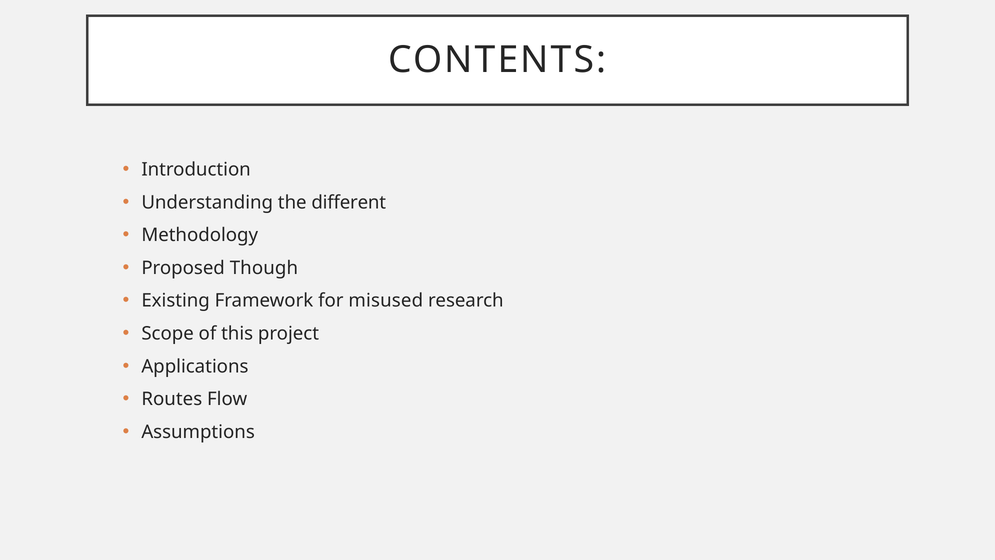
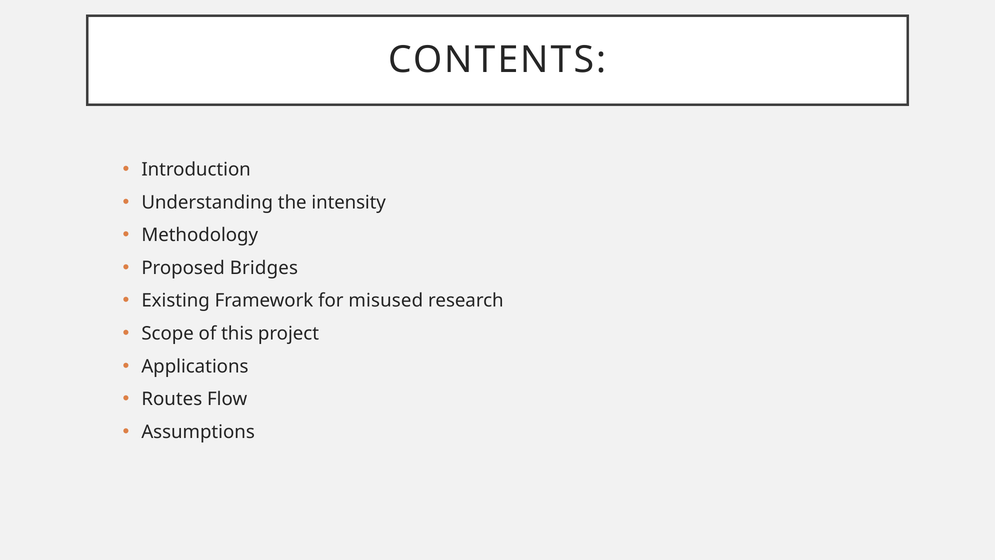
different: different -> intensity (349, 202)
Though: Though -> Bridges (264, 268)
